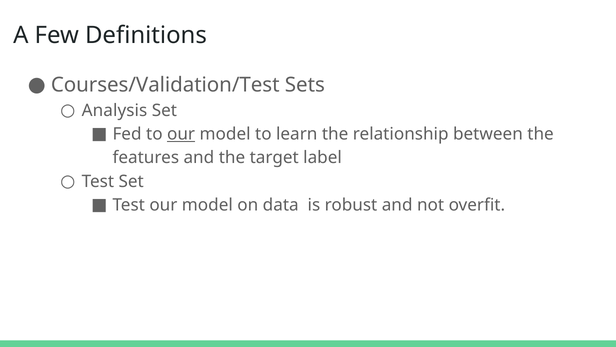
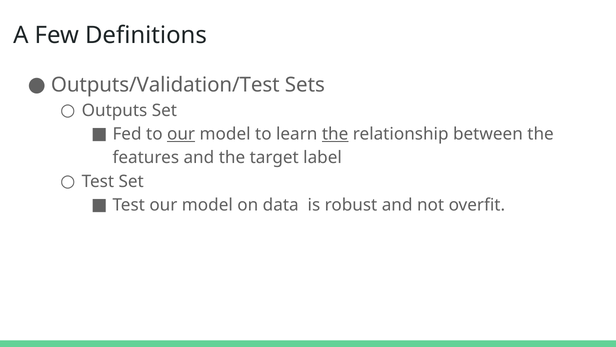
Courses/Validation/Test: Courses/Validation/Test -> Outputs/Validation/Test (165, 85)
Analysis: Analysis -> Outputs (115, 110)
the underline: none -> present (335, 134)
